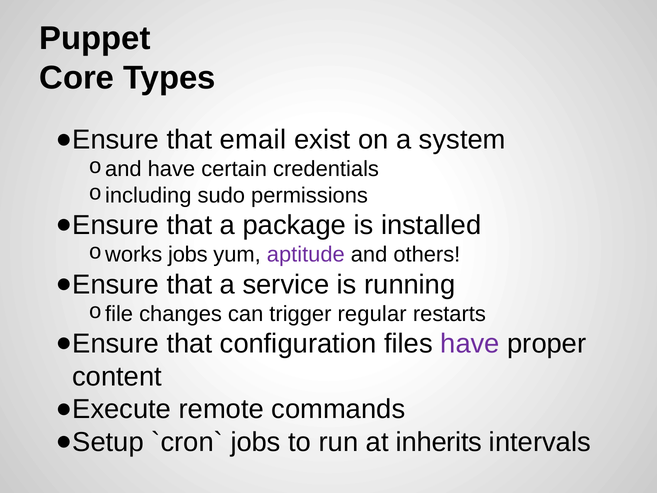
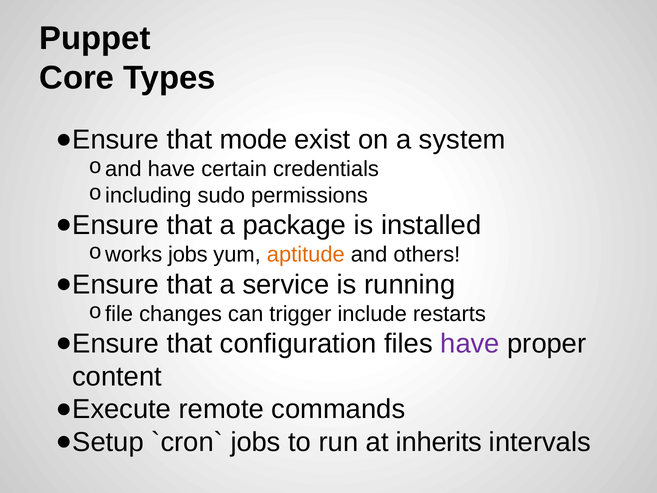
email: email -> mode (253, 140)
aptitude colour: purple -> orange (306, 254)
regular: regular -> include (372, 314)
